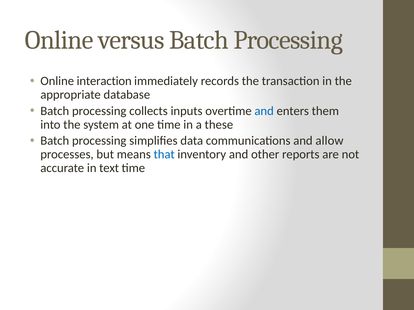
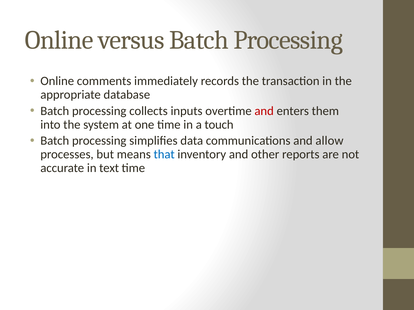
interaction: interaction -> comments (104, 81)
and colour: blue -> red (264, 111)
these: these -> touch (219, 125)
